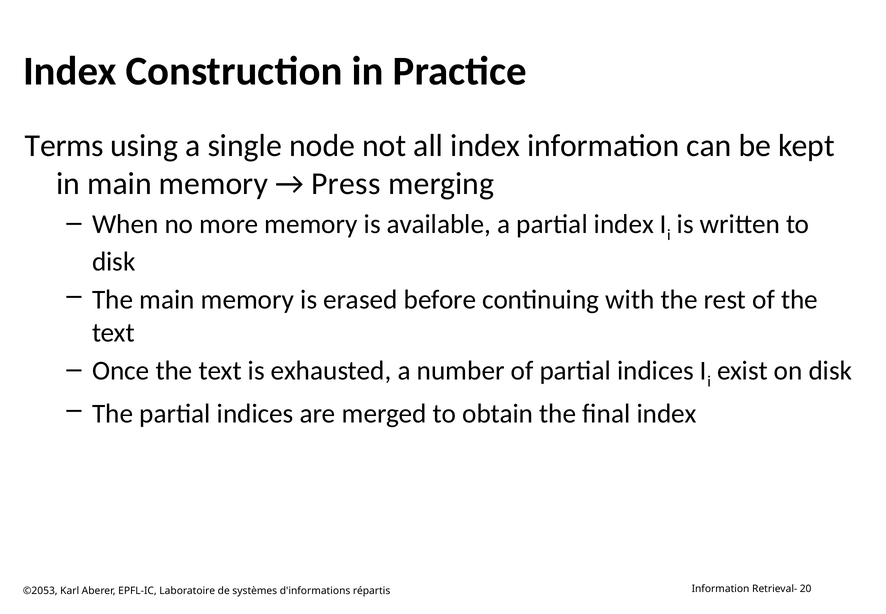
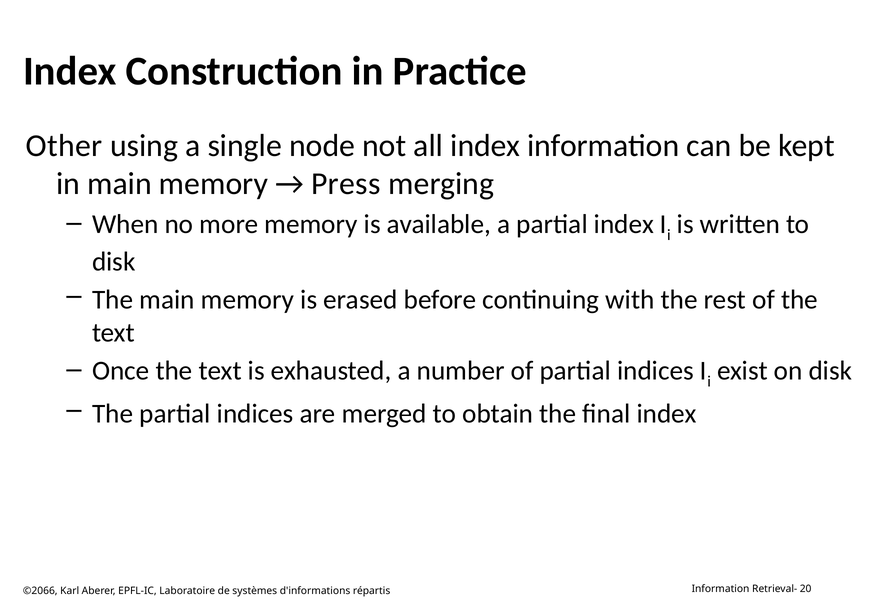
Terms: Terms -> Other (64, 145)
©2053: ©2053 -> ©2066 (40, 590)
